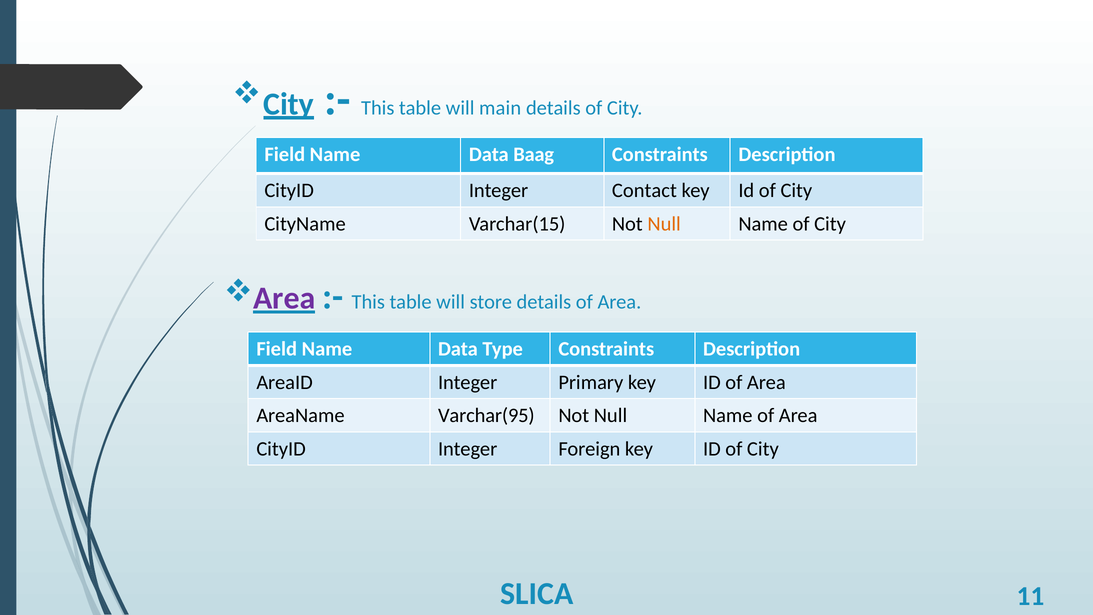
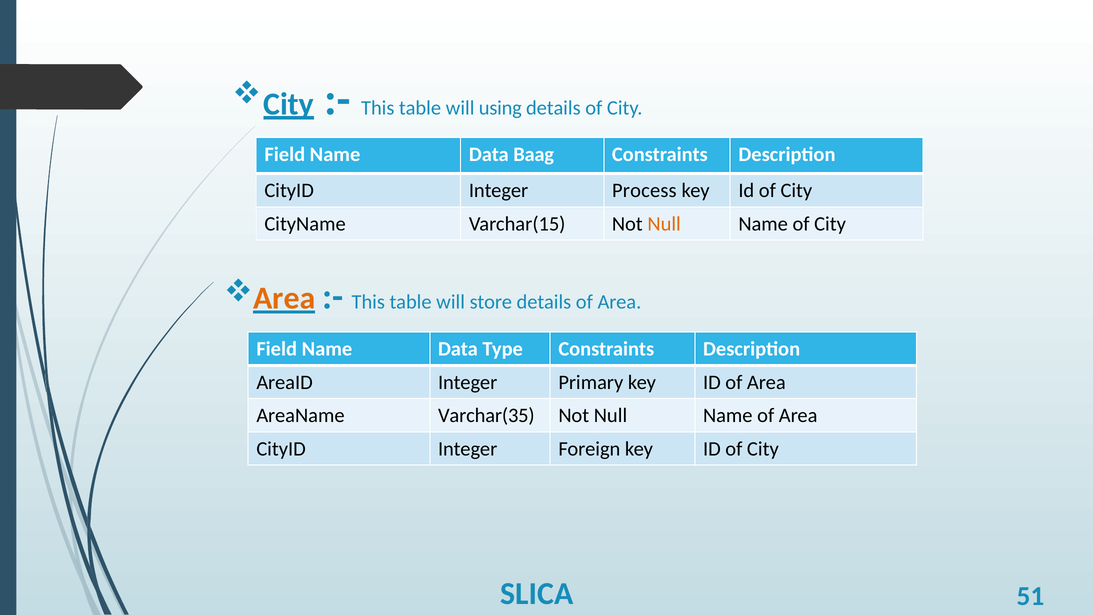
main: main -> using (500, 108)
Contact: Contact -> Process (644, 190)
Area colour: purple -> orange (284, 298)
Varchar(95: Varchar(95 -> Varchar(35 (486, 415)
11: 11 -> 51 (1030, 596)
